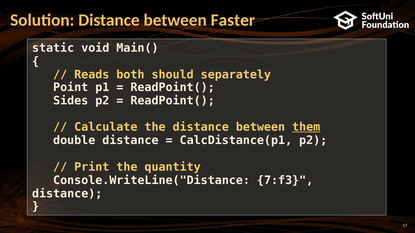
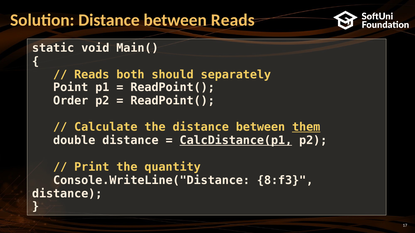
between Faster: Faster -> Reads (233, 20)
Sides: Sides -> Order (71, 101)
CalcDistance(p1 underline: none -> present (236, 141)
7:f3: 7:f3 -> 8:f3 (285, 181)
